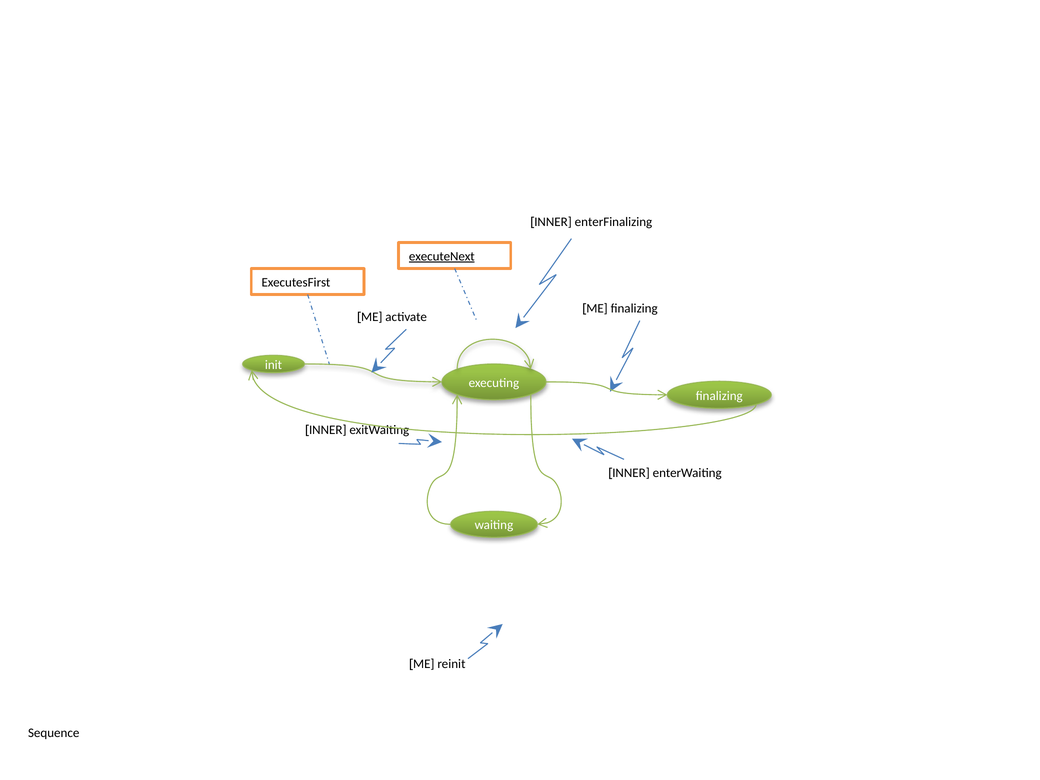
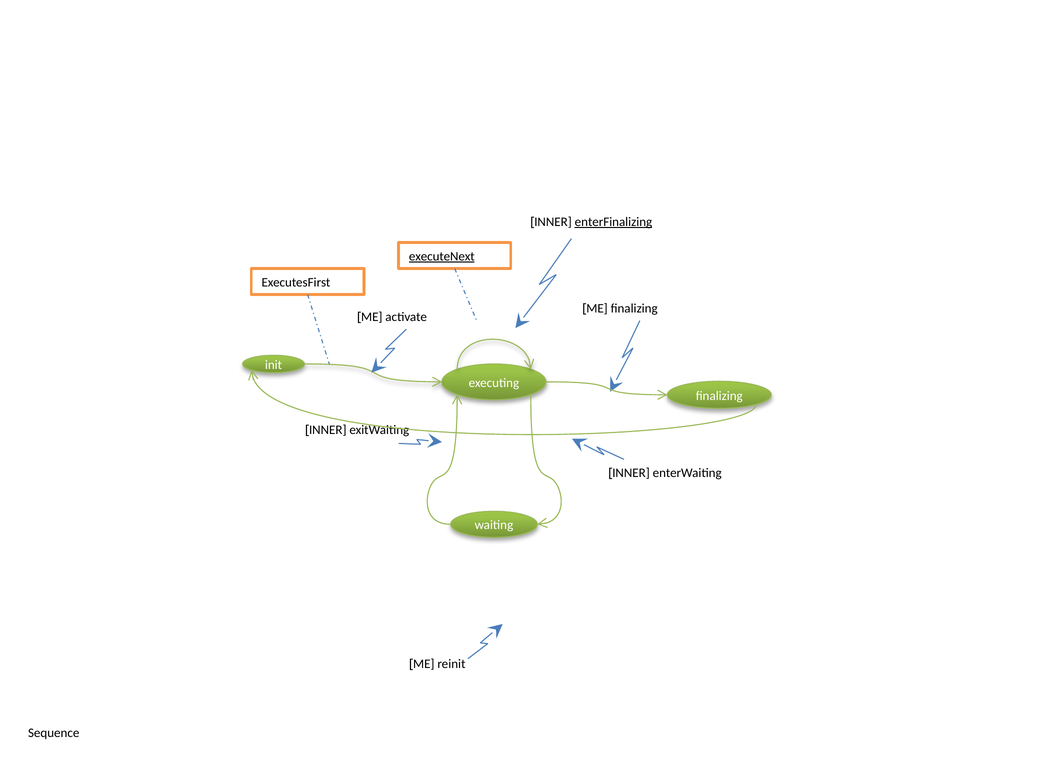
enterFinalizing underline: none -> present (613, 222)
